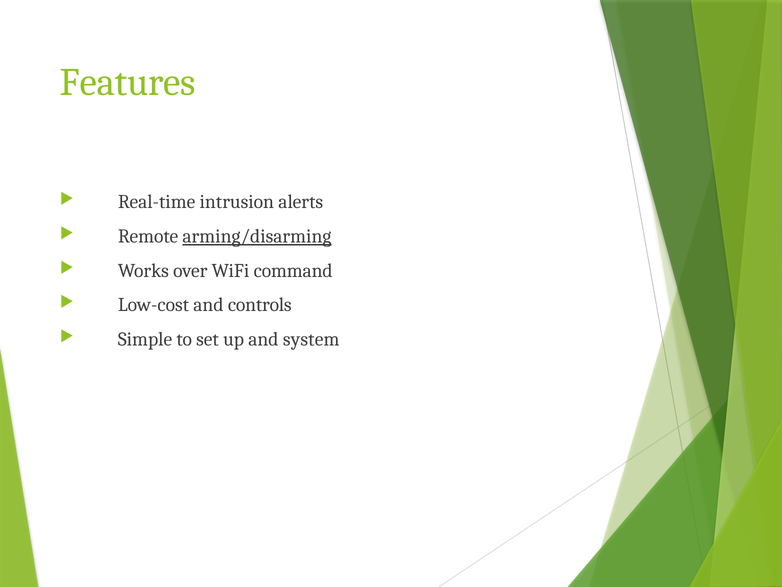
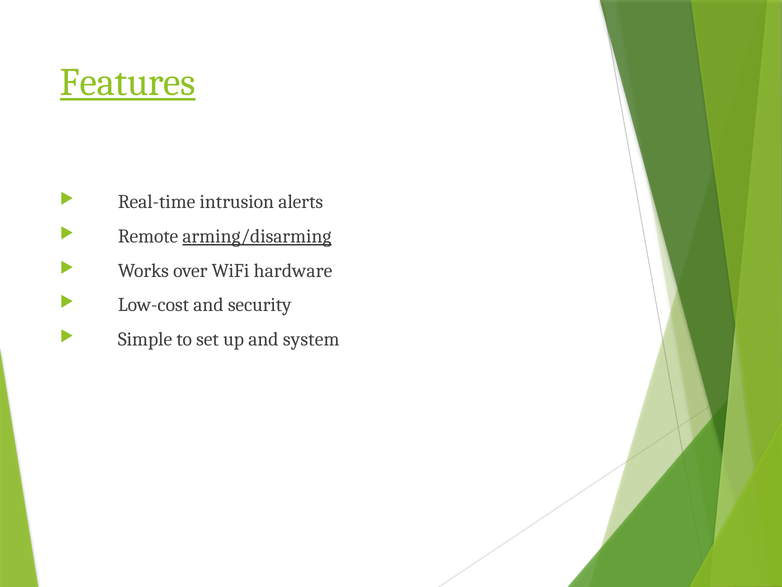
Features underline: none -> present (128, 82)
command: command -> hardware (293, 270)
controls: controls -> security (260, 305)
